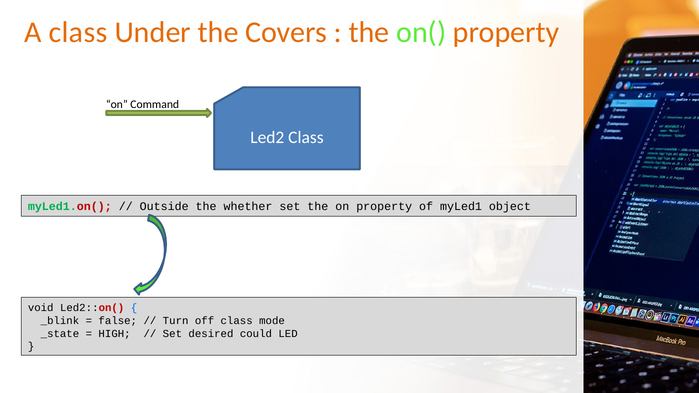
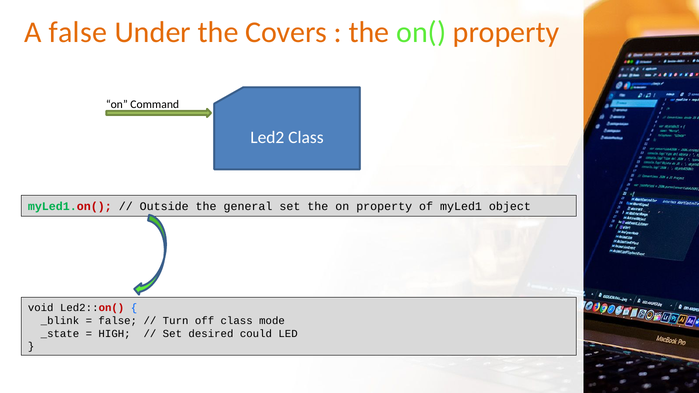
A class: class -> false (78, 32)
whether: whether -> general (248, 207)
